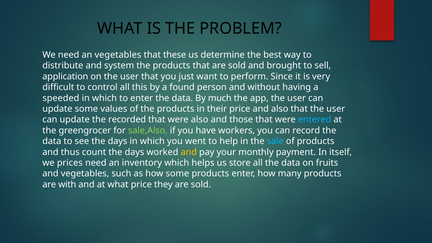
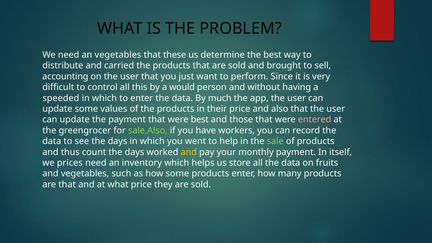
system: system -> carried (119, 66)
application: application -> accounting (65, 76)
found: found -> would (182, 87)
the recorded: recorded -> payment (127, 120)
were also: also -> best (200, 120)
entered colour: light blue -> pink (315, 120)
sale colour: light blue -> light green (275, 141)
are with: with -> that (67, 184)
